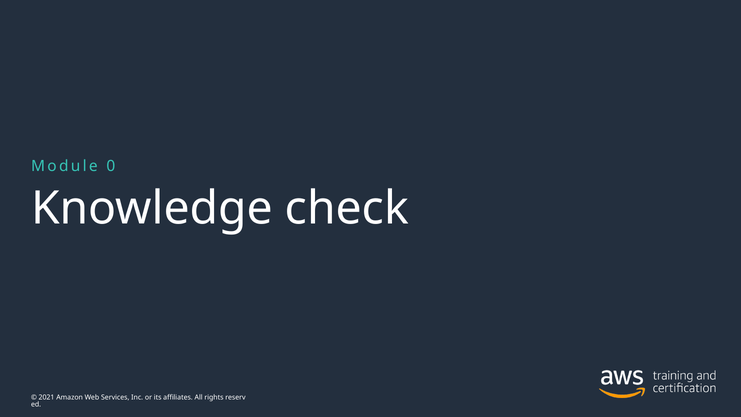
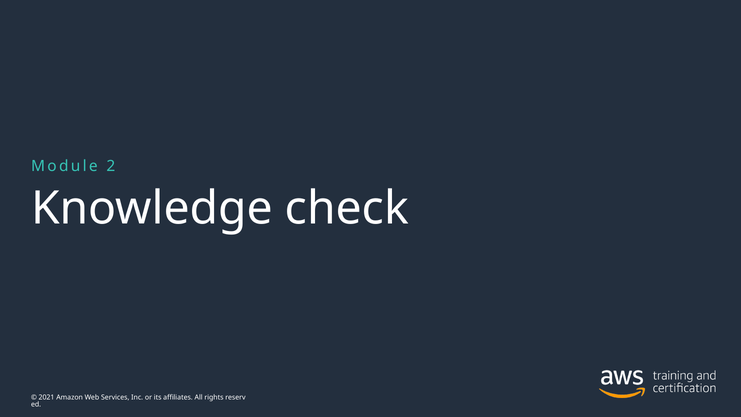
0: 0 -> 2 (111, 166)
